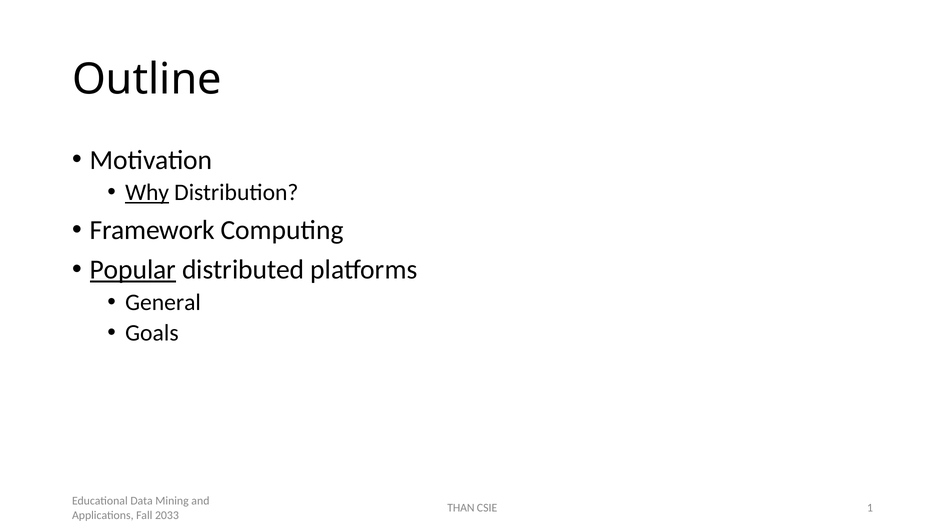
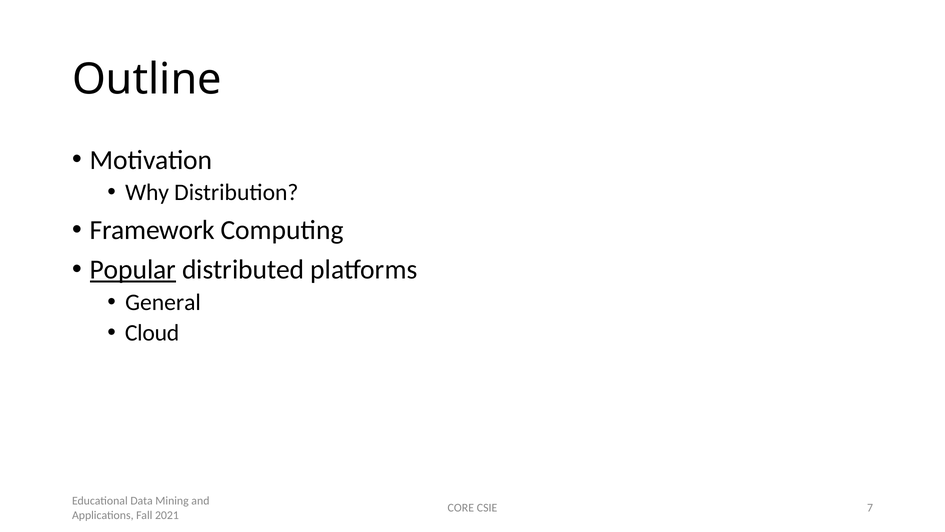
Why underline: present -> none (147, 192)
Goals: Goals -> Cloud (152, 332)
THAN: THAN -> CORE (461, 508)
1: 1 -> 7 (870, 508)
2033: 2033 -> 2021 (167, 515)
